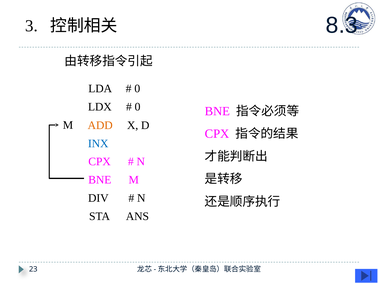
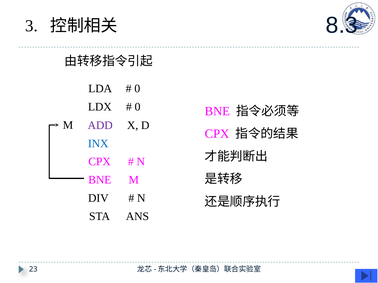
ADD colour: orange -> purple (100, 125)
